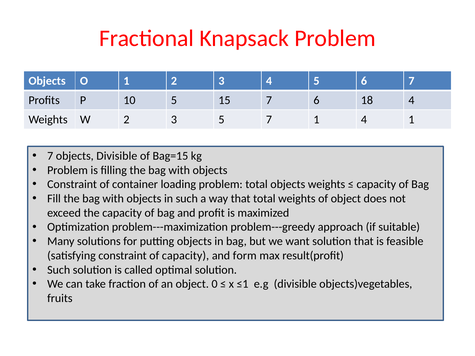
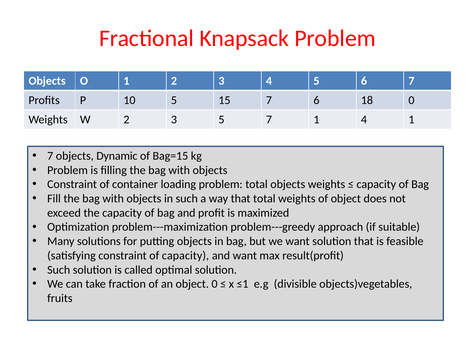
18 4: 4 -> 0 (411, 100)
objects Divisible: Divisible -> Dynamic (117, 156)
and form: form -> want (245, 256)
